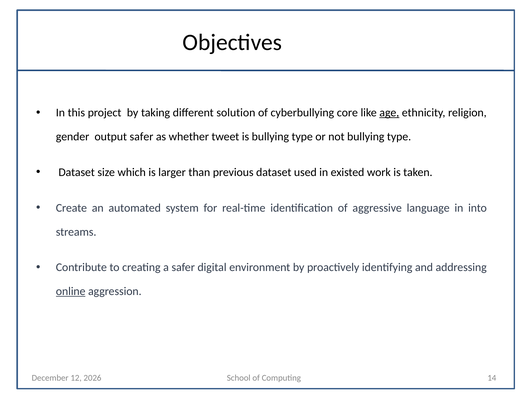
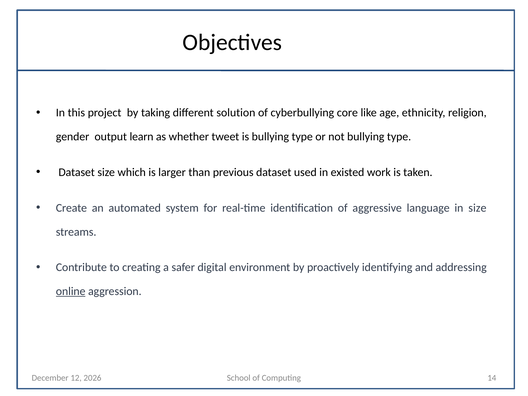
age underline: present -> none (389, 113)
output safer: safer -> learn (142, 137)
in into: into -> size (477, 208)
